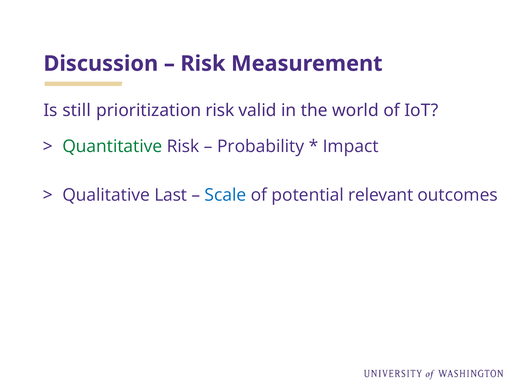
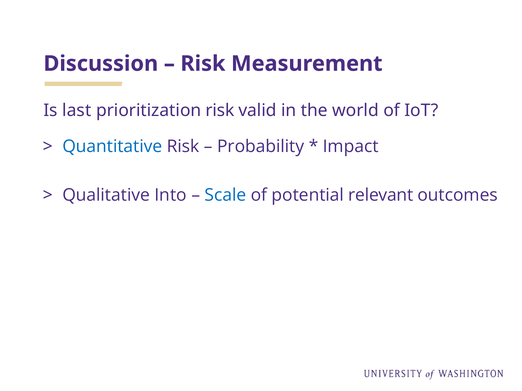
still: still -> last (77, 111)
Quantitative colour: green -> blue (112, 147)
Last: Last -> Into (171, 195)
